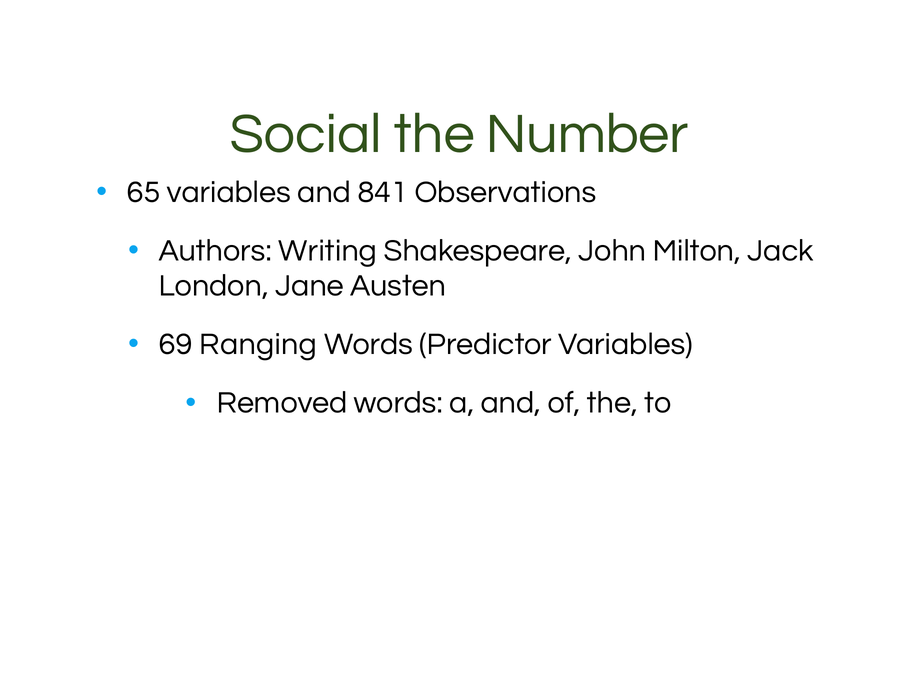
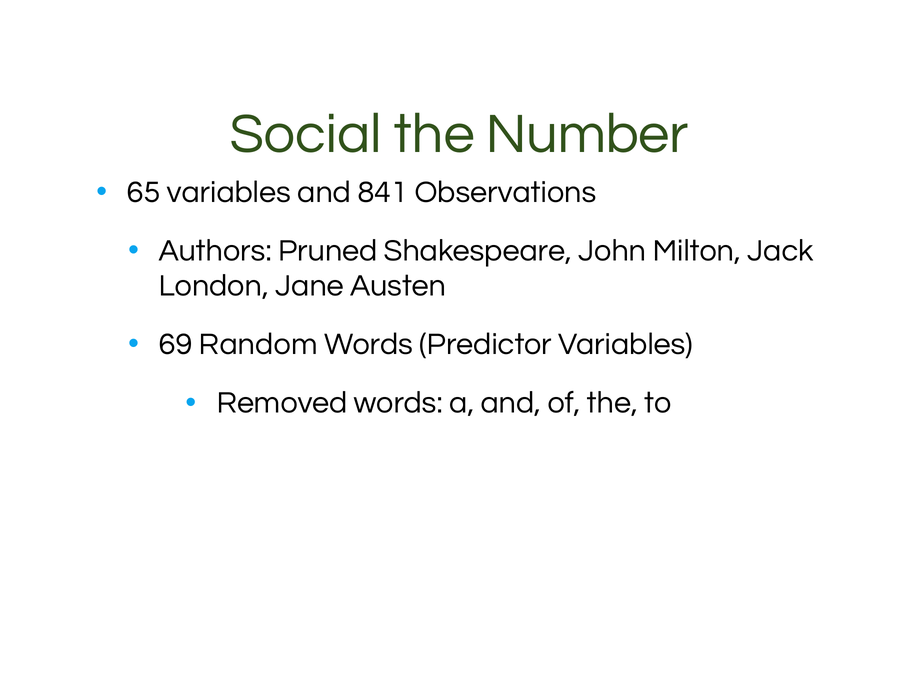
Writing: Writing -> Pruned (328, 251)
Ranging: Ranging -> Random (258, 344)
